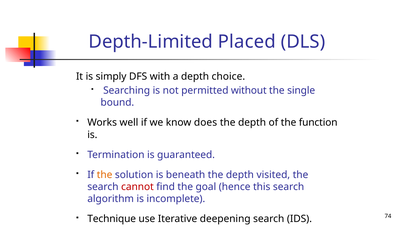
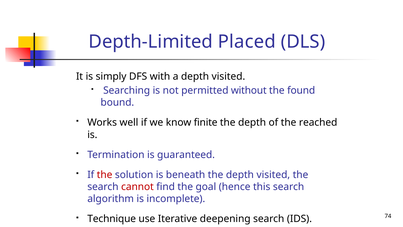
a depth choice: choice -> visited (228, 76)
single: single -> found (301, 90)
does: does -> finite (206, 122)
function: function -> reached (318, 122)
the colour: orange -> red (105, 174)
